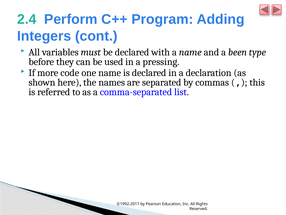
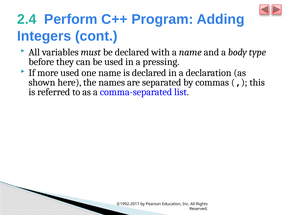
been: been -> body (237, 52)
more code: code -> used (70, 73)
